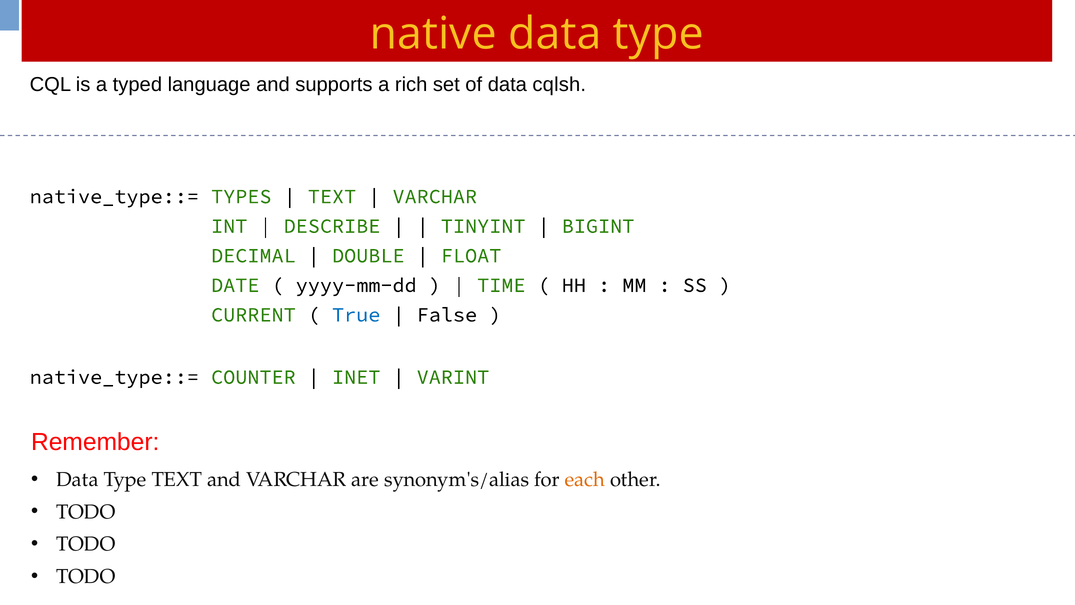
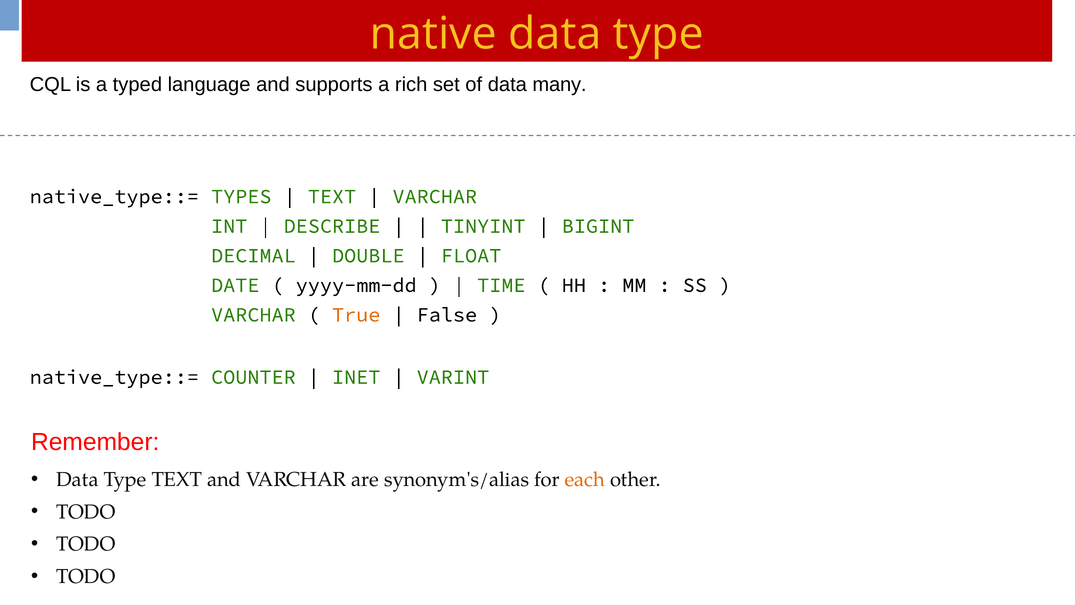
cqlsh: cqlsh -> many (559, 85)
CURRENT: CURRENT -> VARCHAR (253, 315)
True colour: blue -> orange (356, 315)
